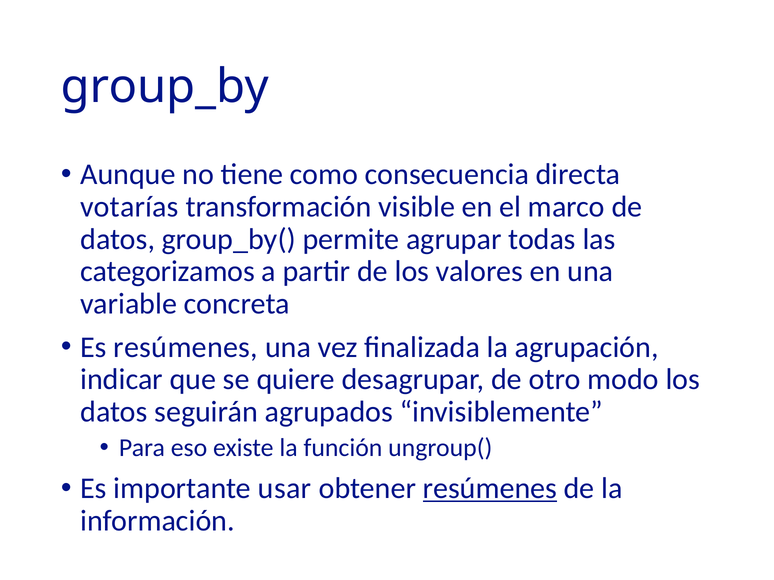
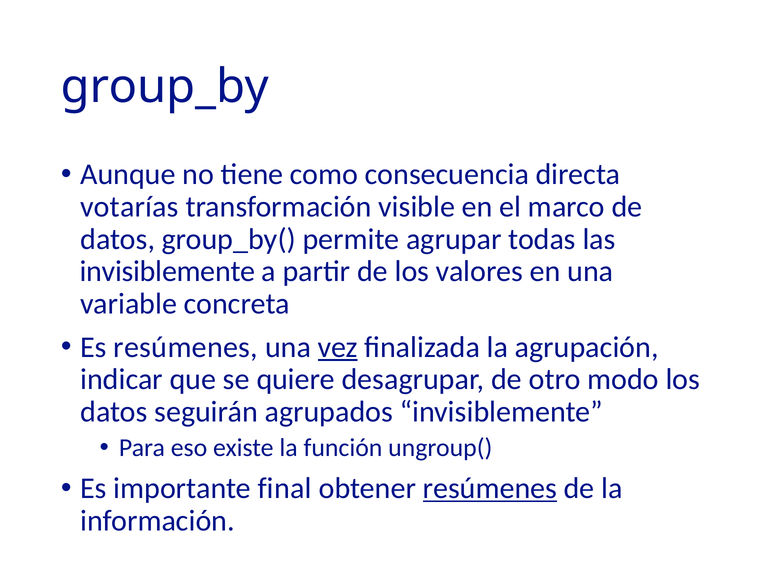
categorizamos: categorizamos -> invisiblemente (168, 272)
vez underline: none -> present (338, 347)
usar: usar -> final (285, 489)
